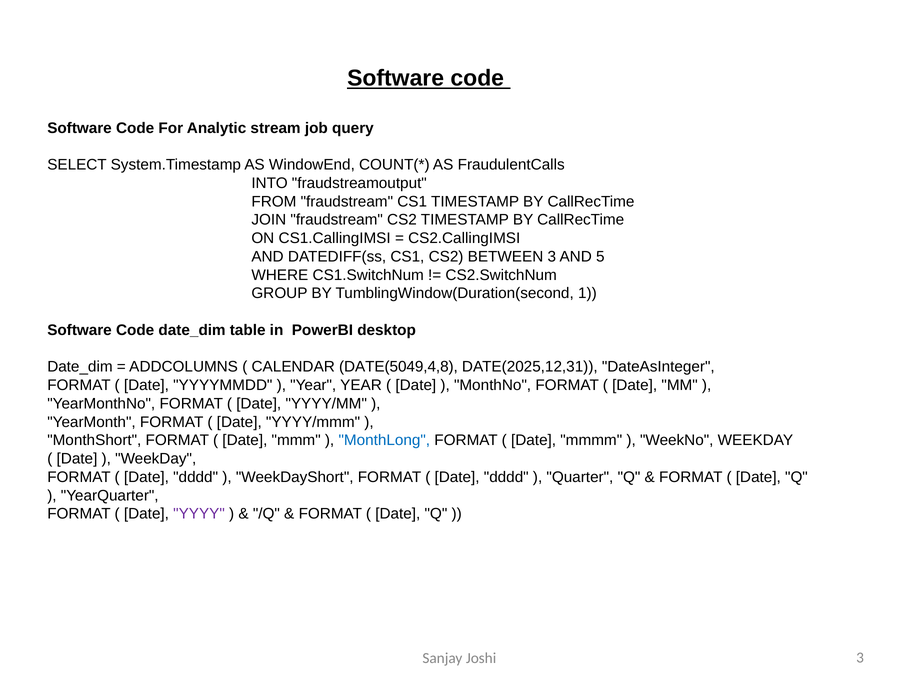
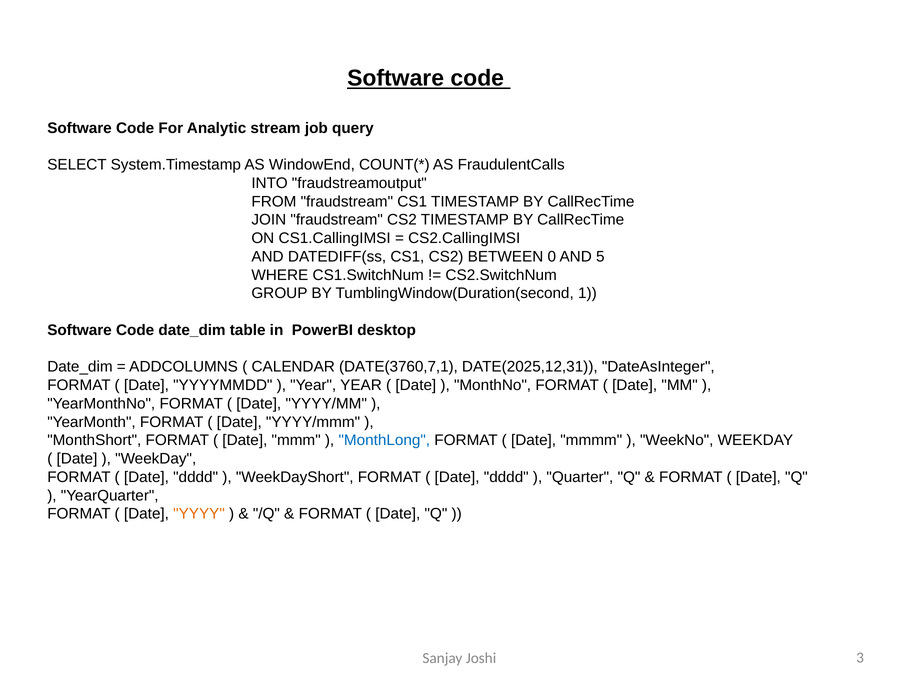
BETWEEN 3: 3 -> 0 (552, 257)
DATE(5049,4,8: DATE(5049,4,8 -> DATE(3760,7,1 (398, 367)
YYYY colour: purple -> orange (199, 514)
